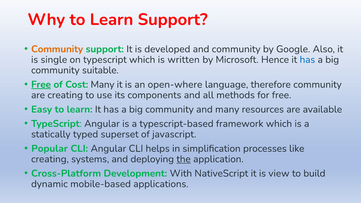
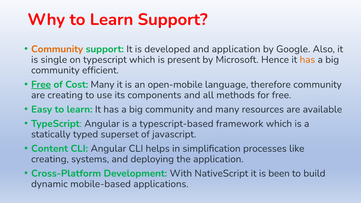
and community: community -> application (236, 49)
written: written -> present (184, 60)
has colour: blue -> orange (307, 60)
suitable: suitable -> efficient (100, 70)
open-where: open-where -> open-mobile (175, 84)
Popular: Popular -> Content (50, 149)
the underline: present -> none (184, 159)
view: view -> been (279, 173)
